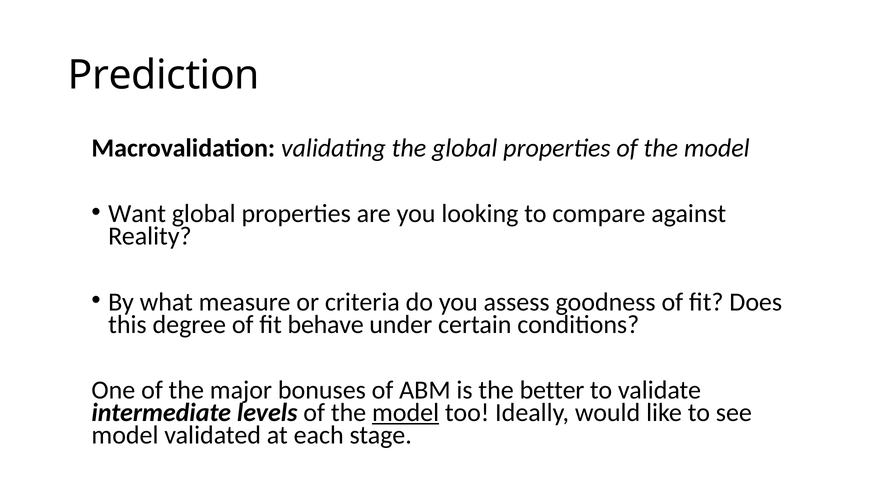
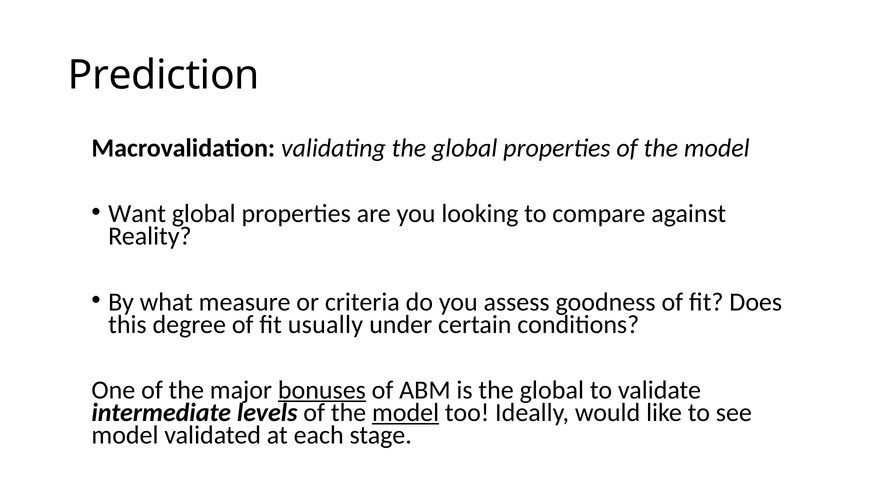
behave: behave -> usually (325, 324)
bonuses underline: none -> present (322, 390)
is the better: better -> global (552, 390)
